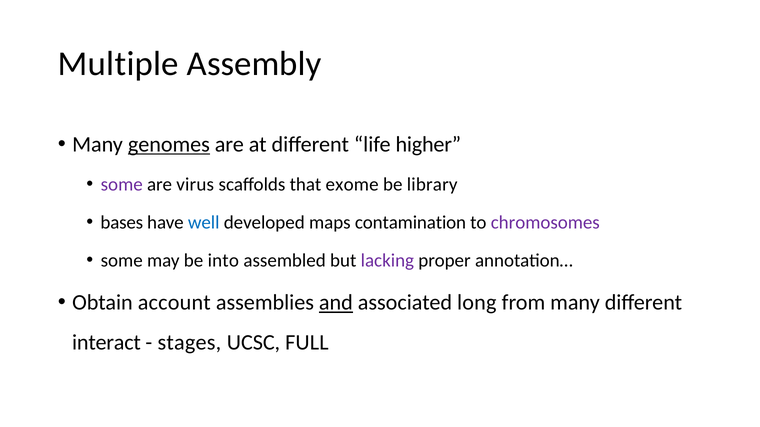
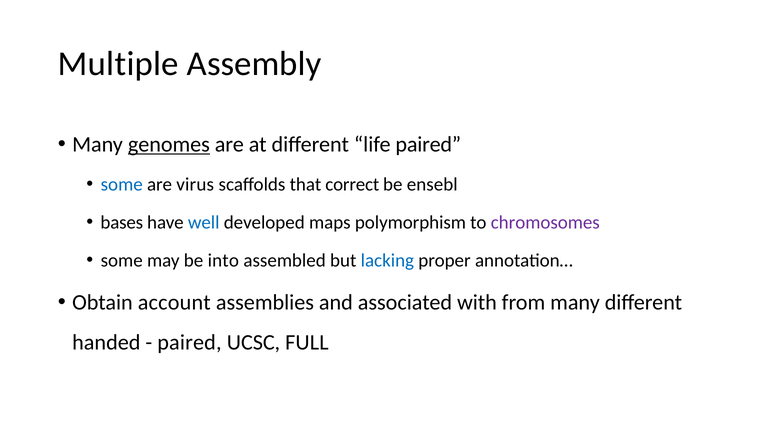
life higher: higher -> paired (428, 145)
some colour: purple -> blue (122, 185)
exome: exome -> correct (352, 185)
library: library -> ensebl (432, 185)
contamination: contamination -> polymorphism (410, 223)
lacking colour: purple -> blue (387, 261)
and underline: present -> none (336, 303)
long: long -> with (477, 303)
interact: interact -> handed (106, 343)
stages: stages -> paired (189, 343)
